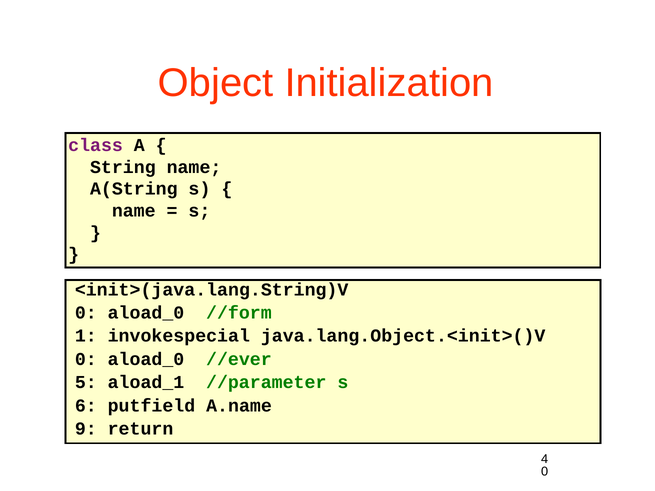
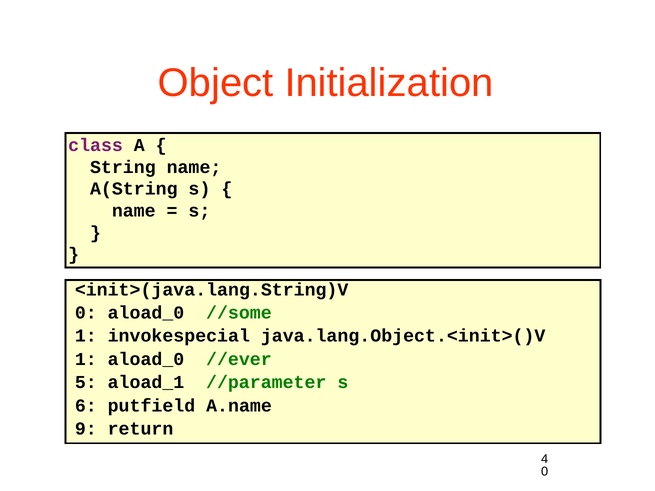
//form: //form -> //some (239, 313)
0: 0 -> 1 (86, 359)
